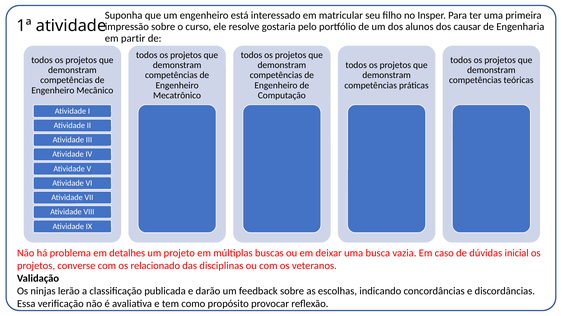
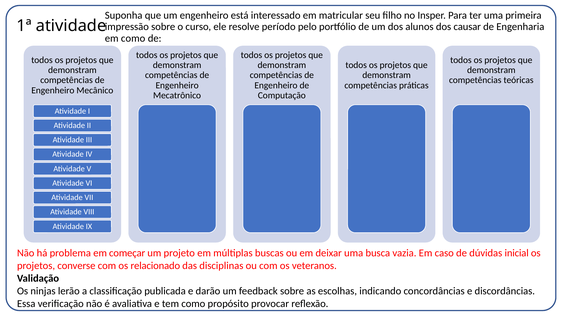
gostaria: gostaria -> período (279, 27)
em partir: partir -> como (133, 38)
detalhes: detalhes -> começar (127, 253)
